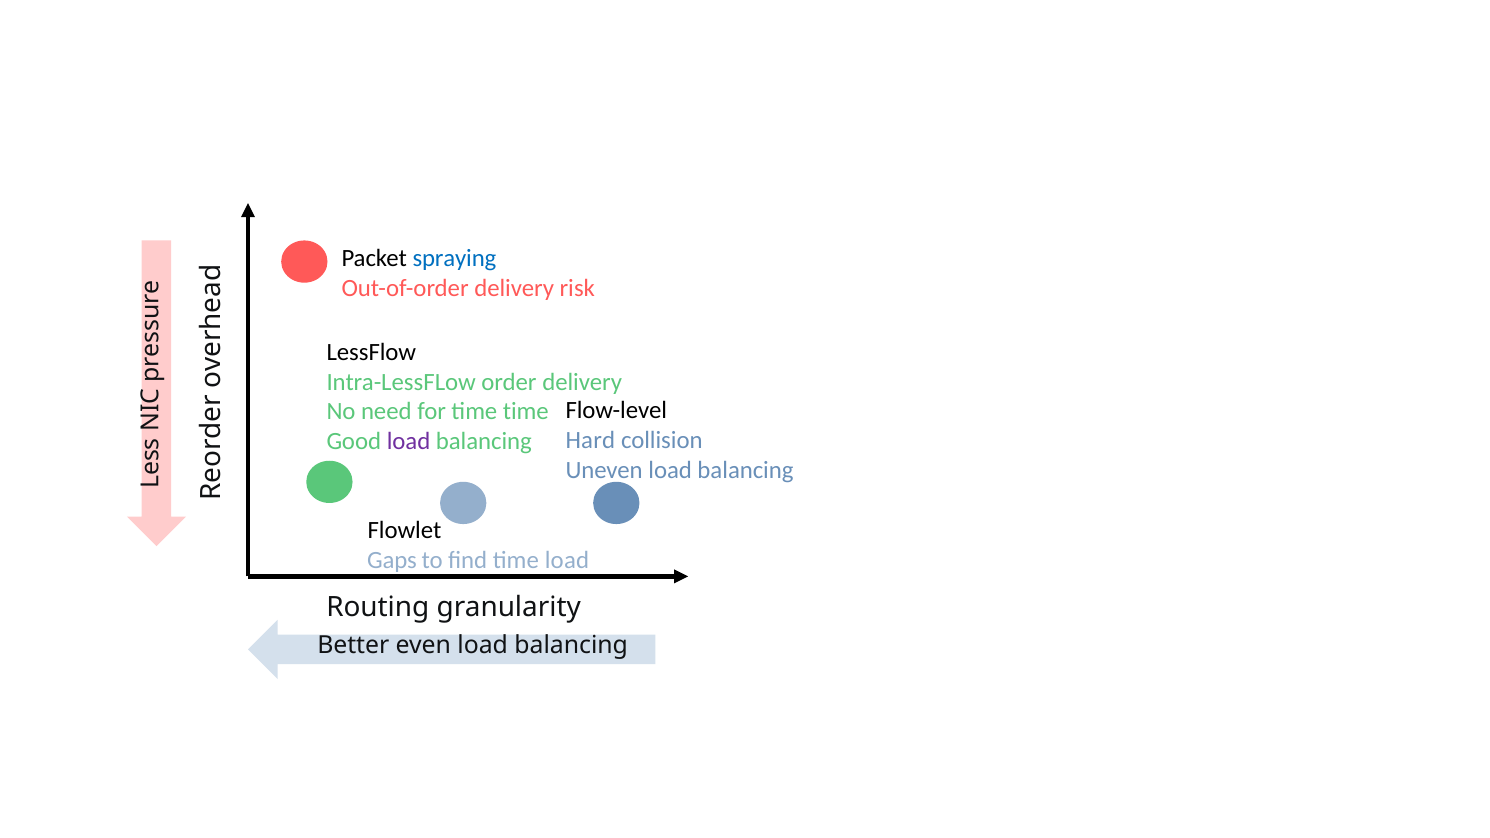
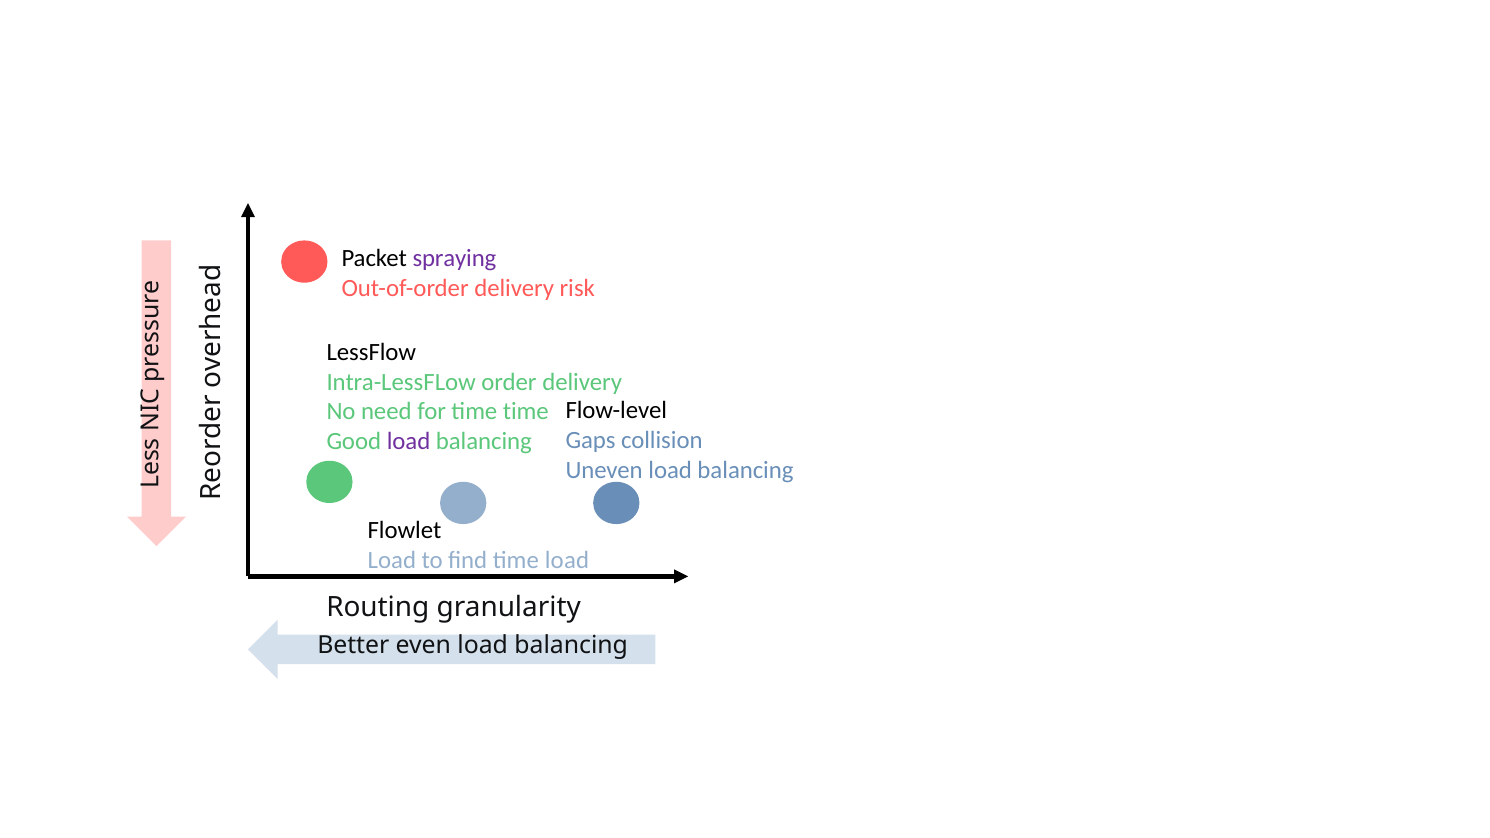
spraying colour: blue -> purple (454, 259)
Hard: Hard -> Gaps (590, 440)
Gaps: Gaps -> Load (392, 560)
